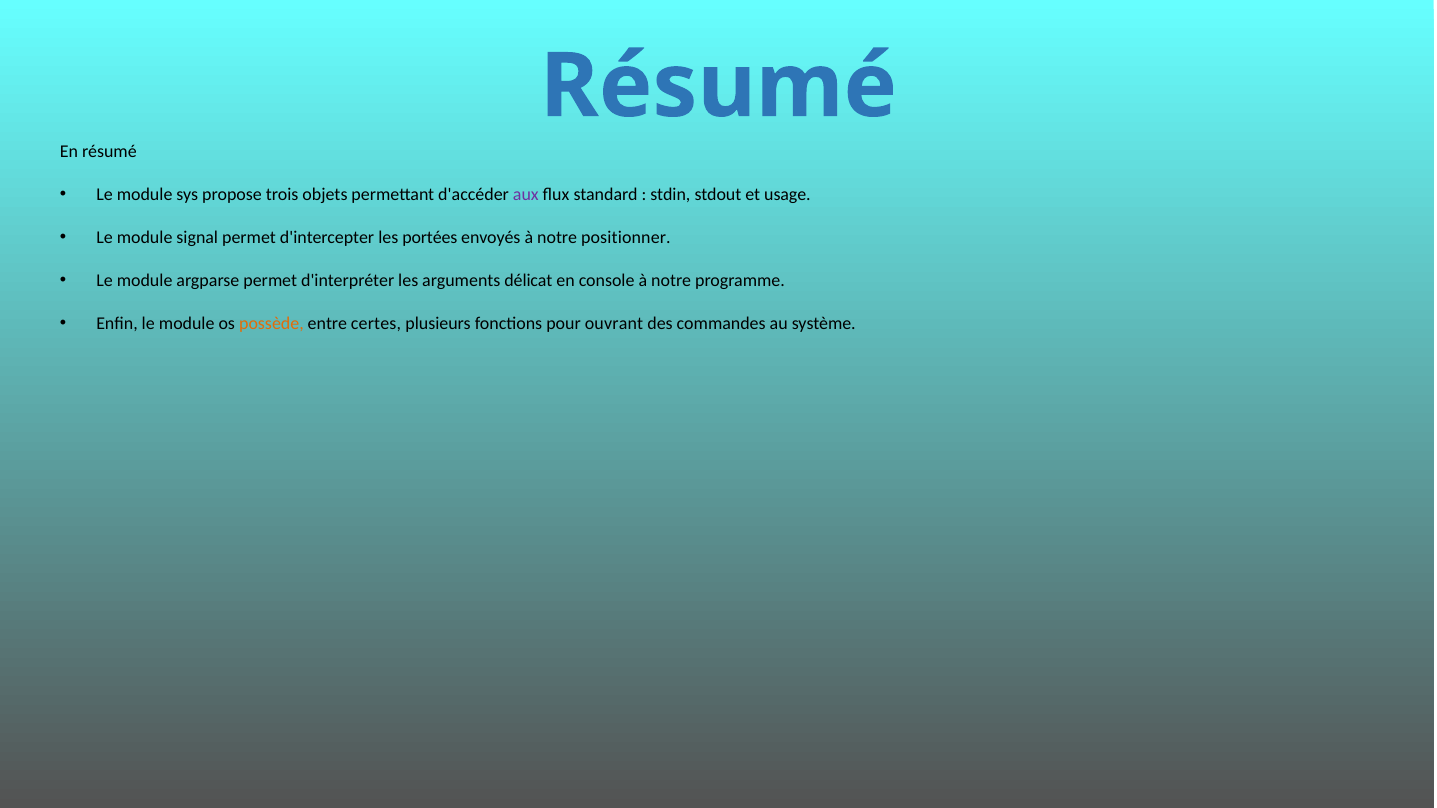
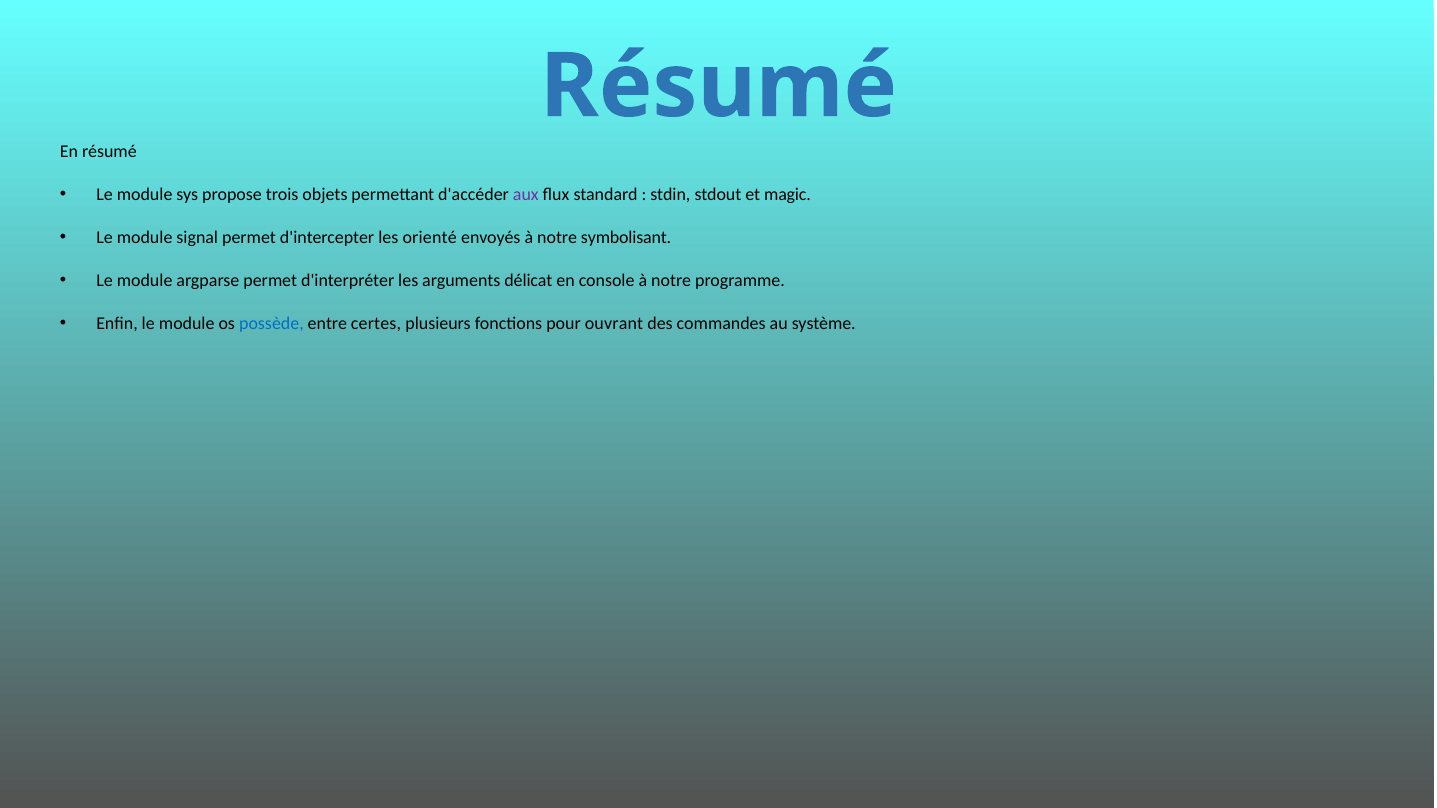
usage: usage -> magic (787, 195)
portées: portées -> orienté (430, 238)
positionner: positionner -> symbolisant (626, 238)
possède colour: orange -> blue (271, 324)
